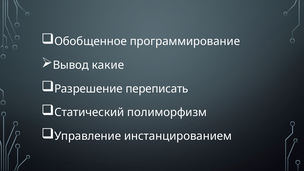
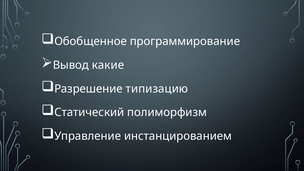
переписать: переписать -> типизацию (157, 89)
